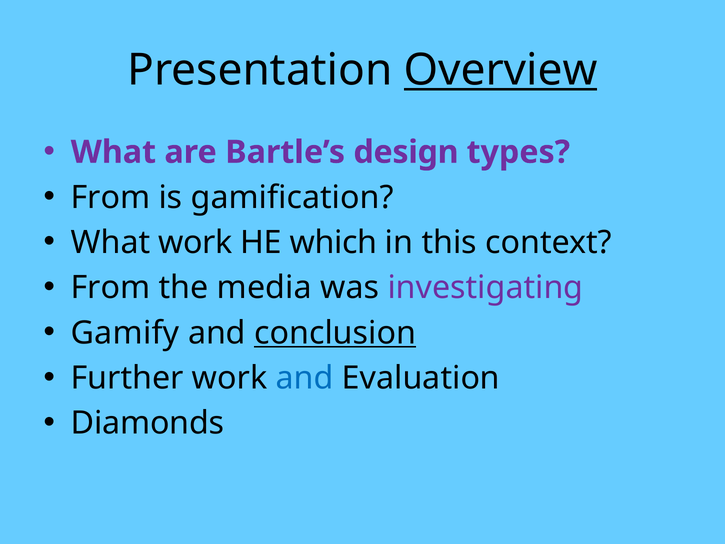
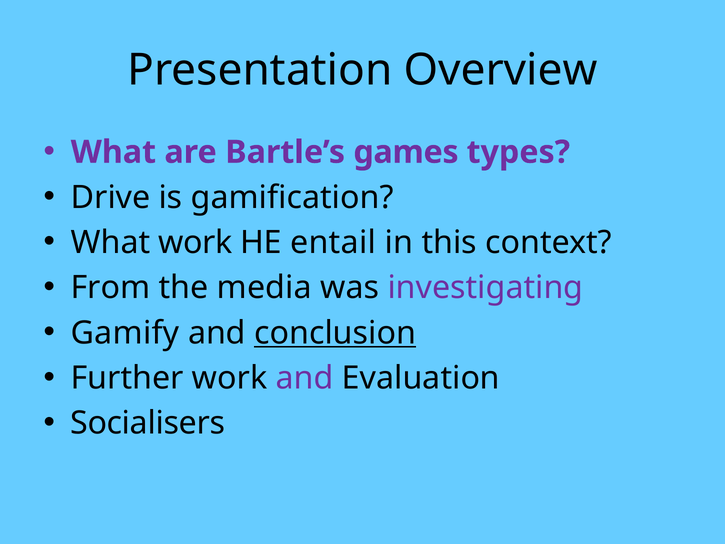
Overview underline: present -> none (501, 70)
design: design -> games (406, 152)
From: From -> Drive (111, 197)
which: which -> entail (333, 242)
and colour: blue -> purple (305, 378)
Diamonds: Diamonds -> Socialisers (148, 423)
